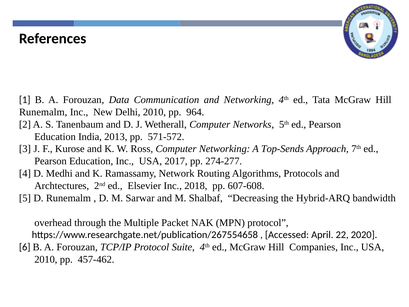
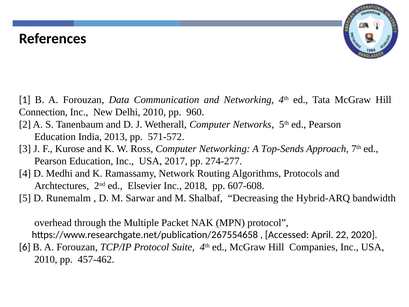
Runemalm: Runemalm -> Connection (43, 112)
964: 964 -> 960 (195, 112)
